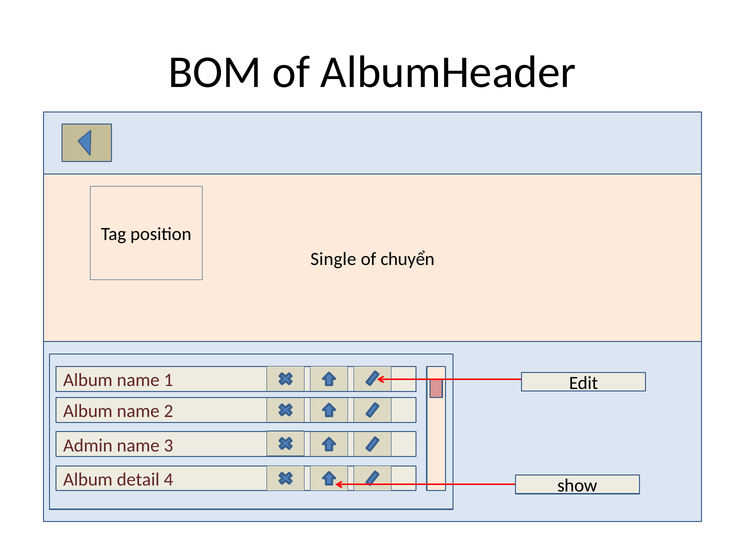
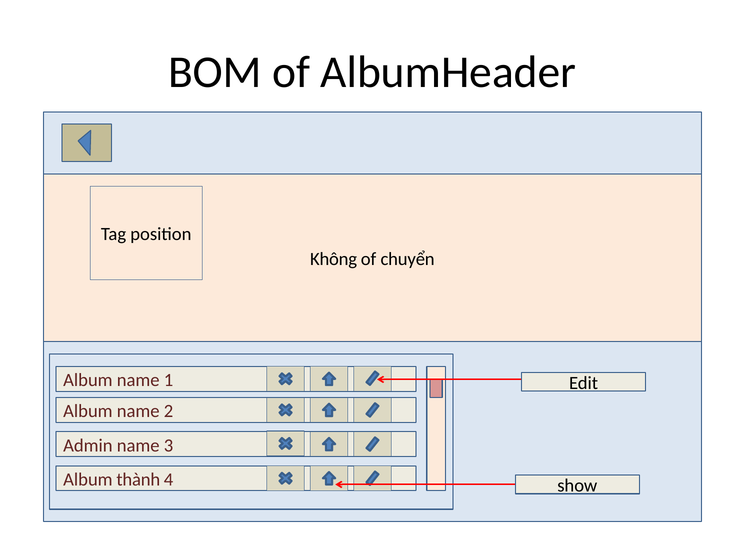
Single: Single -> Không (334, 259)
detail: detail -> thành (138, 479)
